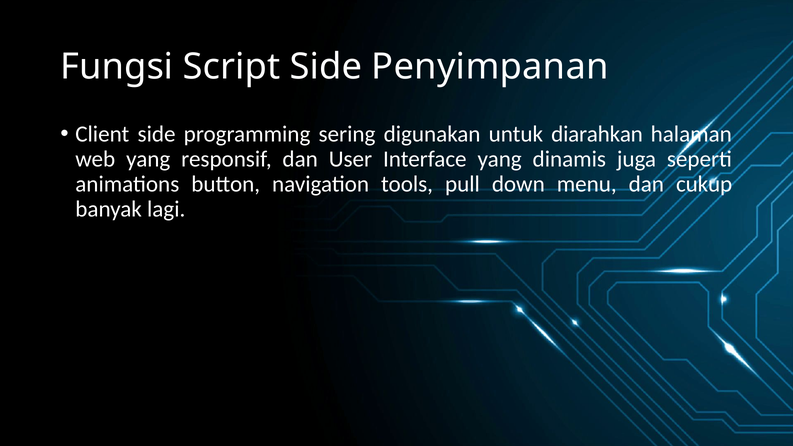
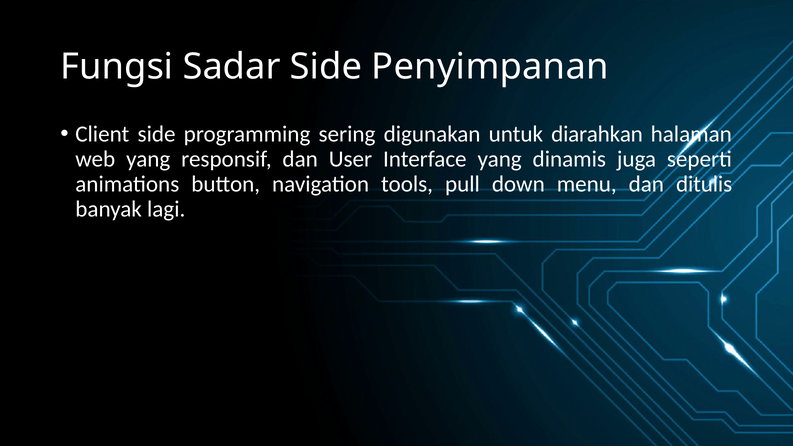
Script: Script -> Sadar (232, 67)
cukup: cukup -> ditulis (704, 184)
